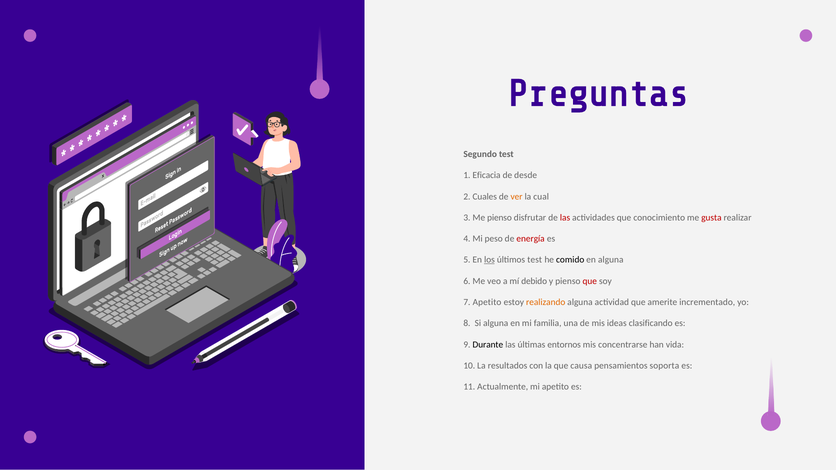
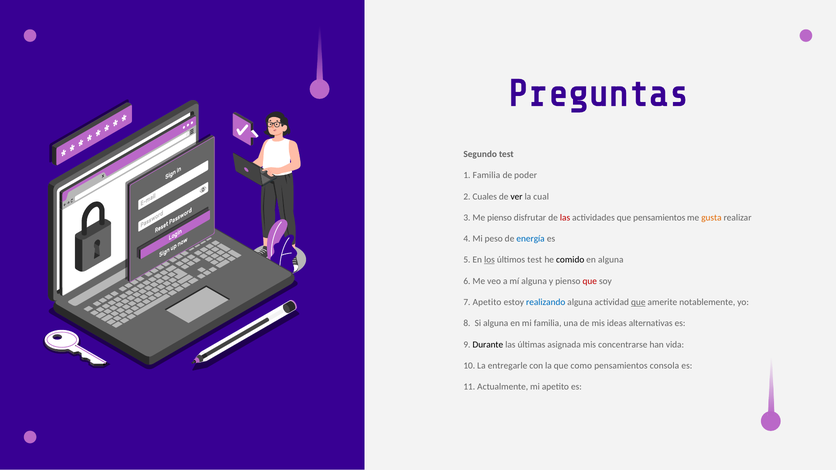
1 Eficacia: Eficacia -> Familia (486, 175)
desde: desde -> poder (526, 175)
ver colour: orange -> black (517, 197)
que conocimiento: conocimiento -> pensamientos (659, 218)
gusta colour: red -> orange (711, 218)
energía colour: red -> blue (531, 239)
mí debido: debido -> alguna (534, 281)
realizando colour: orange -> blue (546, 302)
que underline: none -> present (638, 302)
incrementado: incrementado -> notablemente (707, 302)
clasificando: clasificando -> alternativas (651, 324)
entornos: entornos -> asignada (564, 345)
resultados: resultados -> entregarle (508, 366)
causa: causa -> como (581, 366)
soporta: soporta -> consola (664, 366)
